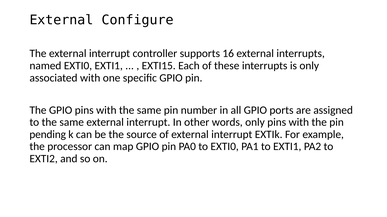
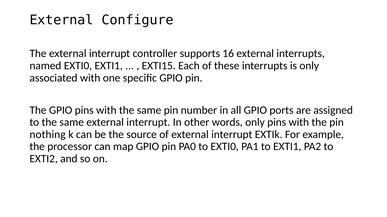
pending: pending -> nothing (48, 135)
